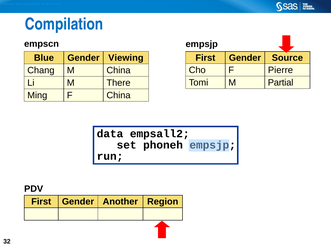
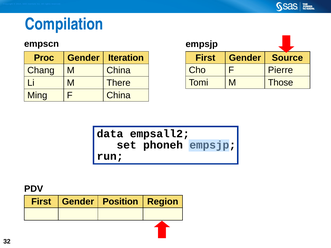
Blue: Blue -> Proc (44, 58)
Viewing: Viewing -> Iteration (126, 58)
Partial: Partial -> Those (281, 83)
Another: Another -> Position (120, 202)
